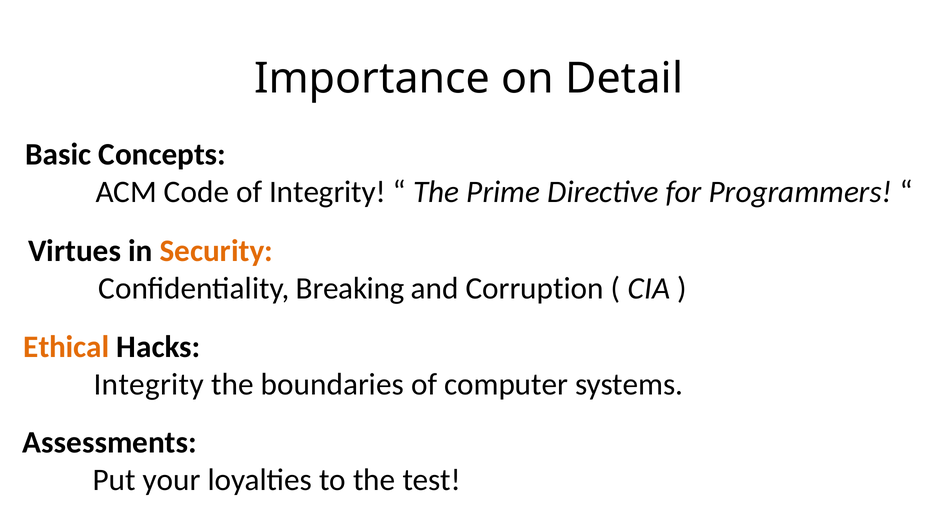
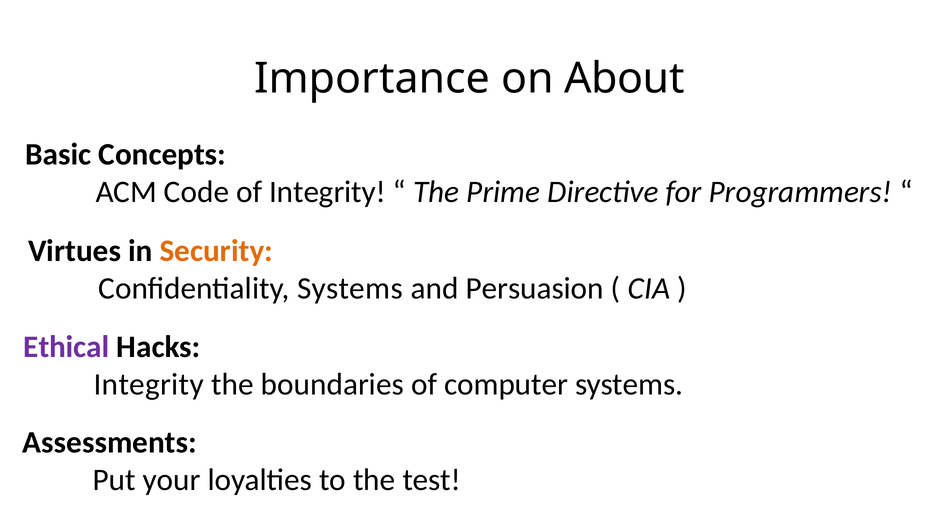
Detail: Detail -> About (624, 79)
Confidentiality Breaking: Breaking -> Systems (350, 289)
Corruption: Corruption -> Persuasion (535, 289)
Ethical colour: orange -> purple (66, 347)
